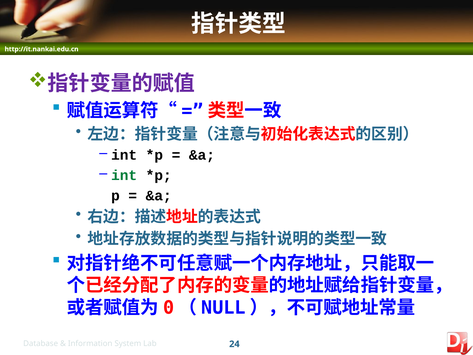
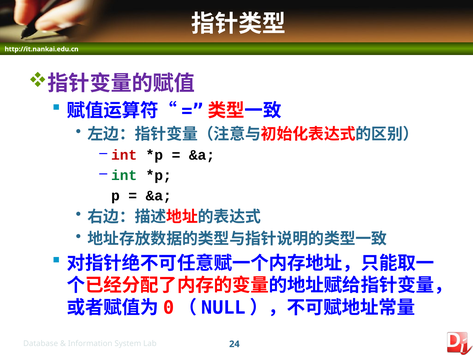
int colour: black -> red (124, 155)
